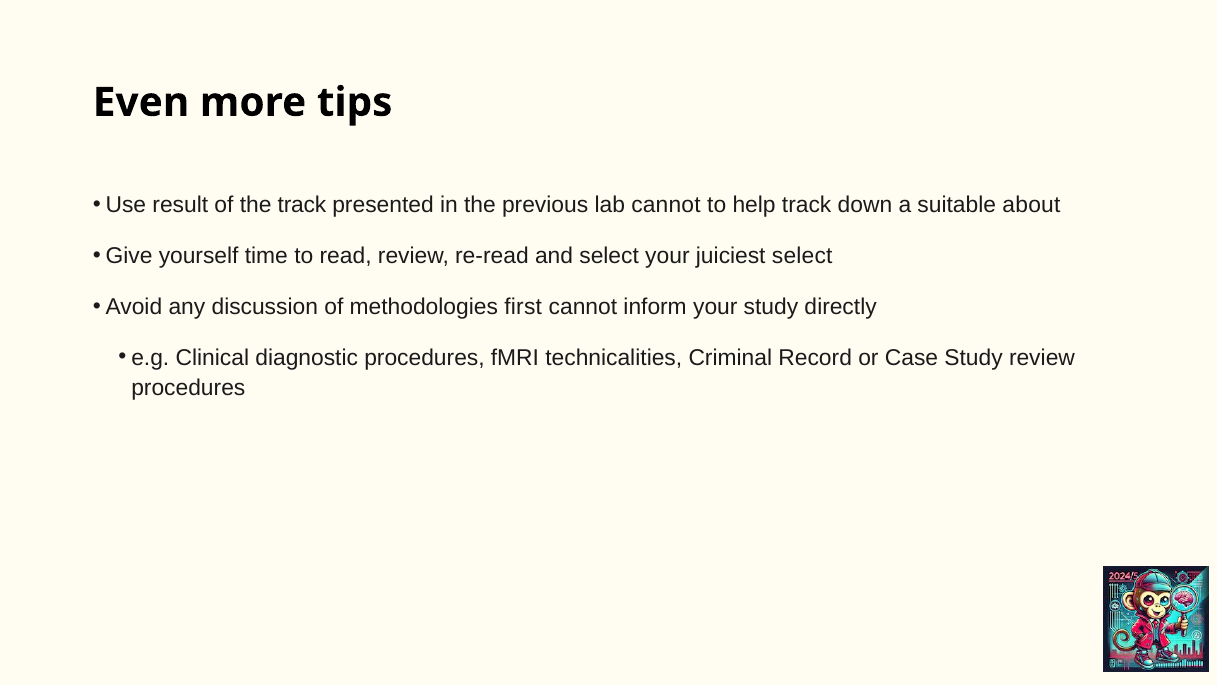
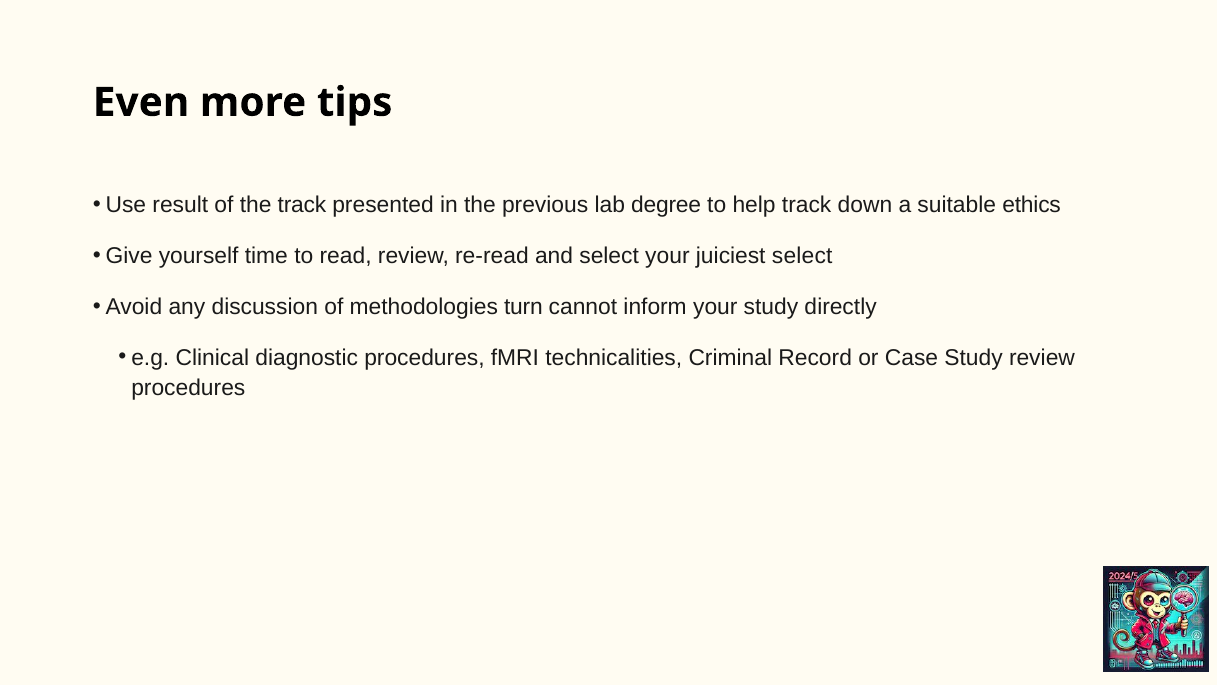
lab cannot: cannot -> degree (666, 205)
about: about -> ethics (1032, 205)
first: first -> turn (523, 307)
